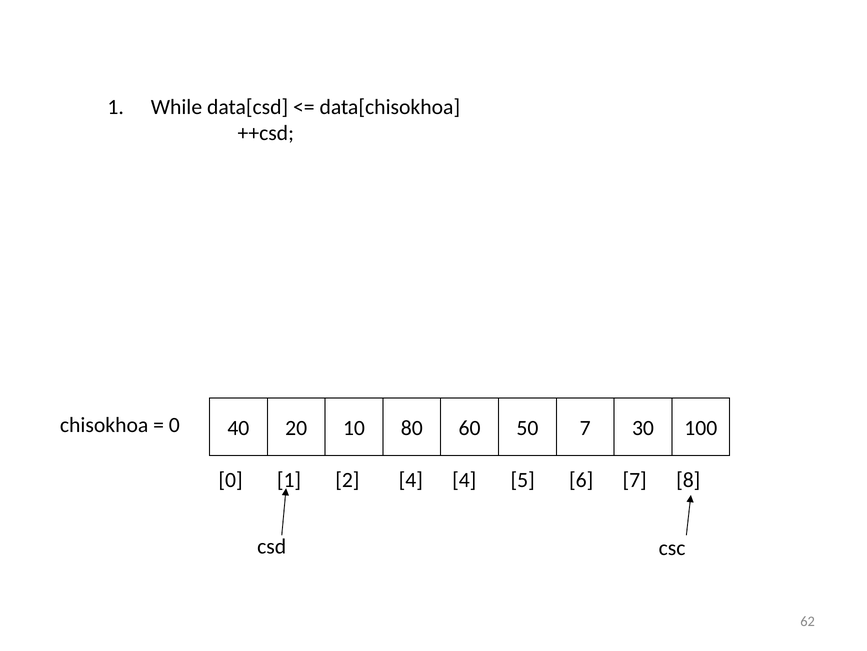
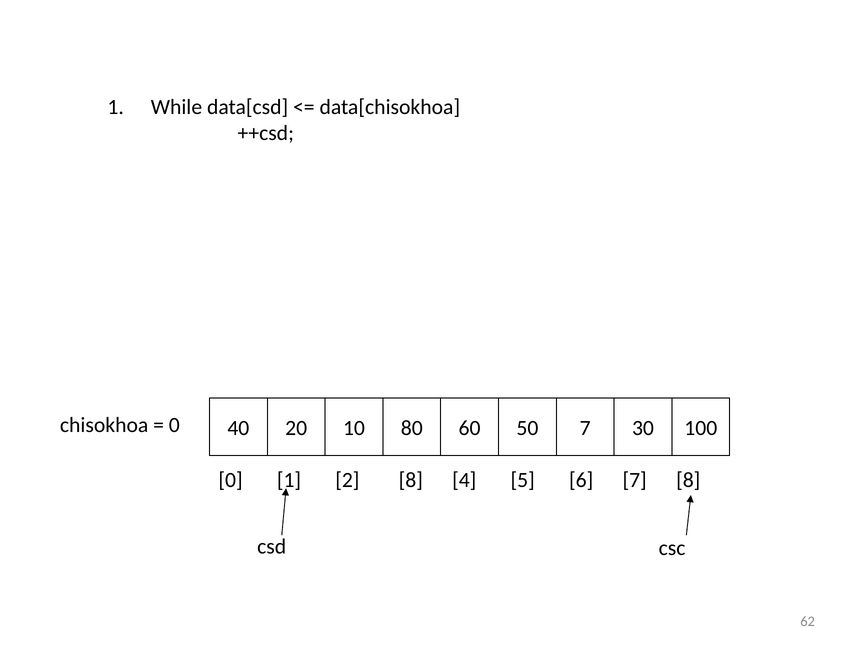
2 4: 4 -> 8 (411, 479)
